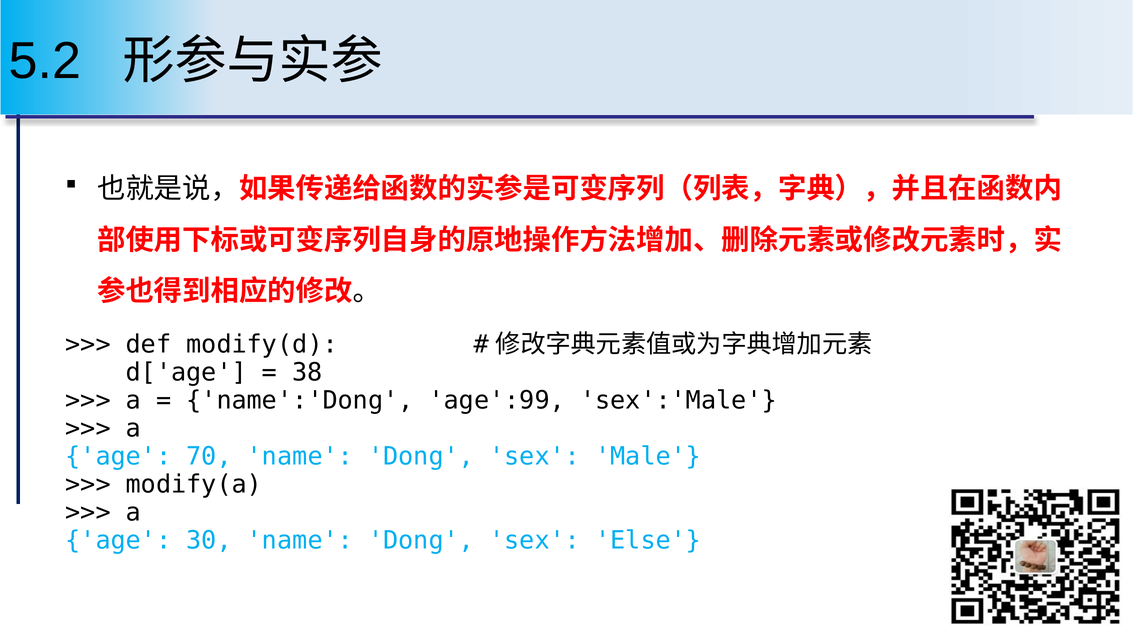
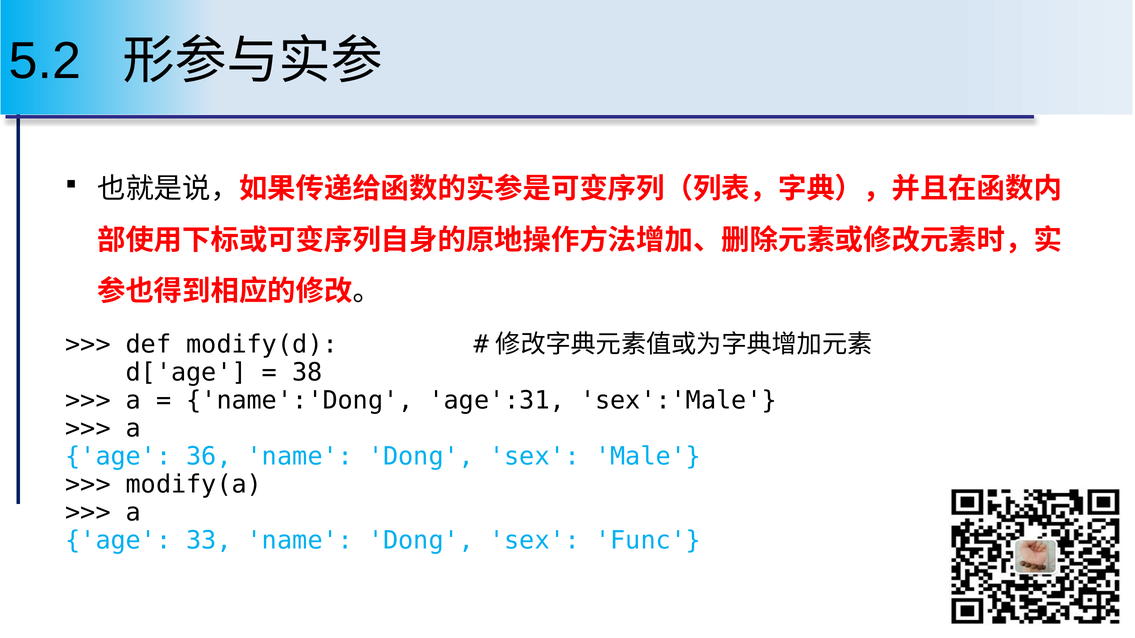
age':99: age':99 -> age':31 (497, 401)
70: 70 -> 36 (209, 457)
30: 30 -> 33 (209, 541)
Else: Else -> Func (648, 541)
